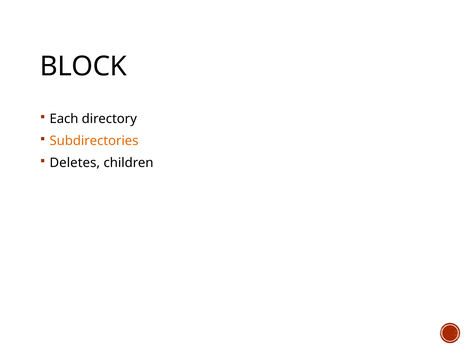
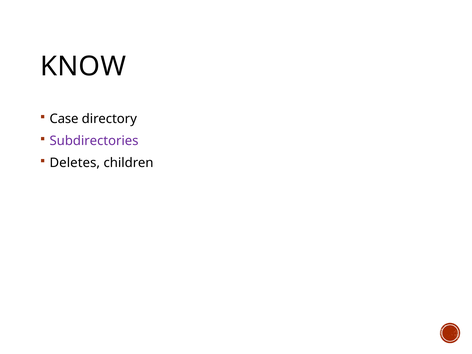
BLOCK: BLOCK -> KNOW (83, 66)
Each: Each -> Case (64, 119)
Subdirectories colour: orange -> purple (94, 141)
